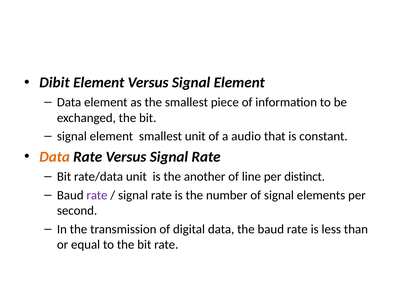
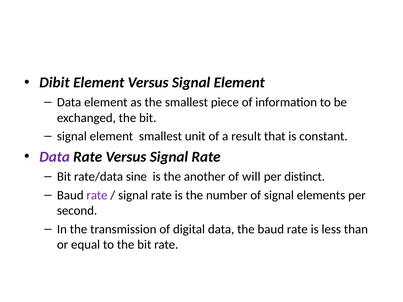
audio: audio -> result (246, 136)
Data colour: orange -> purple (55, 157)
rate/data unit: unit -> sine (136, 177)
line: line -> will (251, 177)
